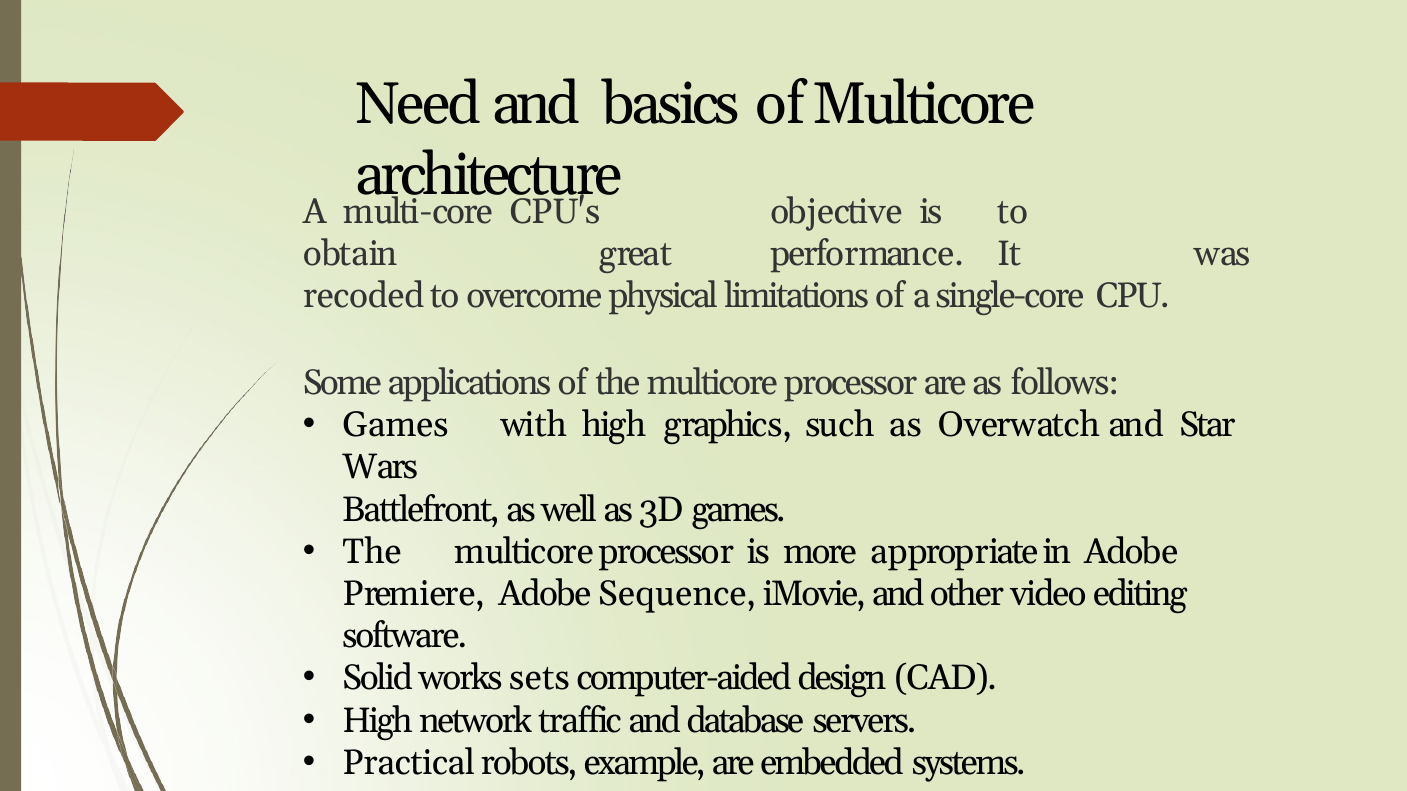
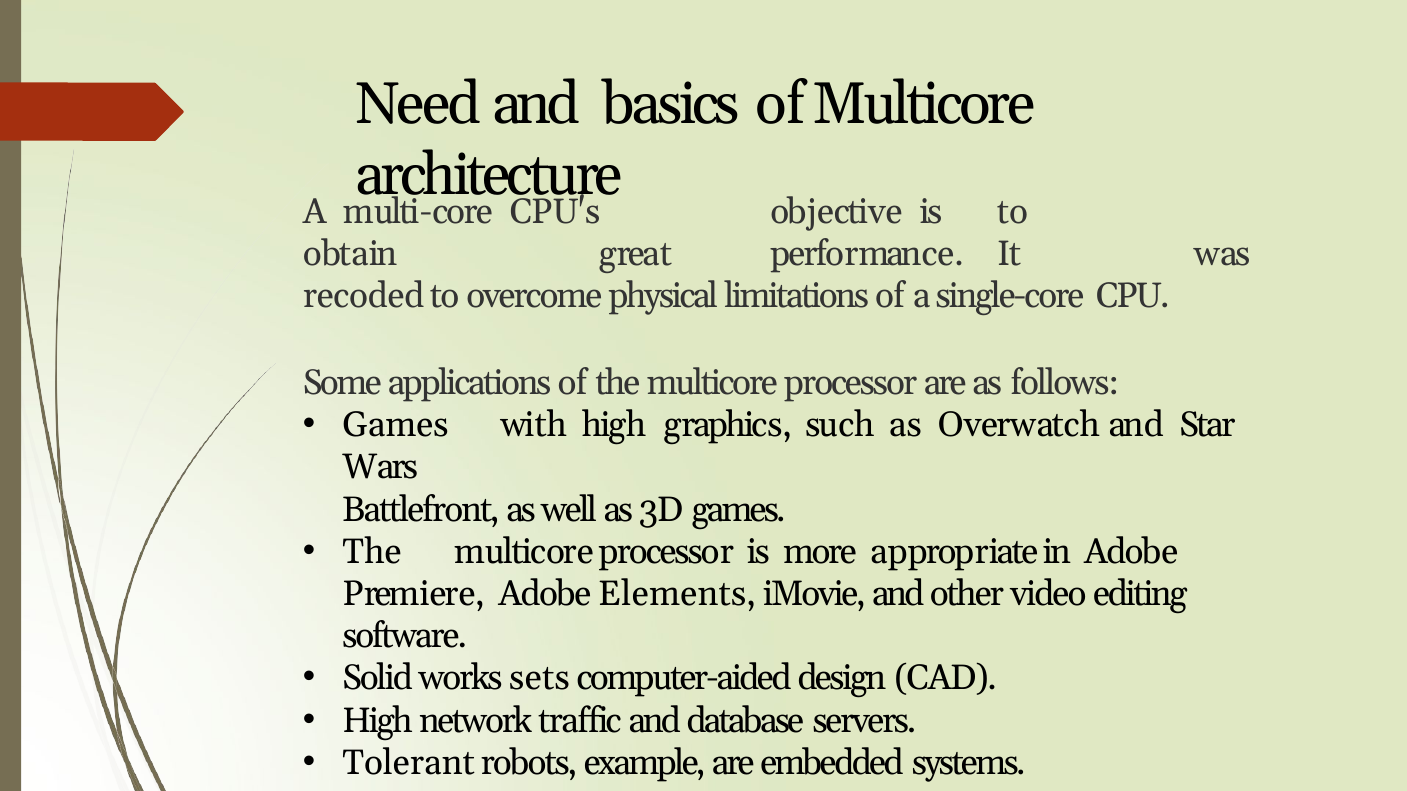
Sequence: Sequence -> Elements (677, 594)
Practical: Practical -> Tolerant (409, 763)
